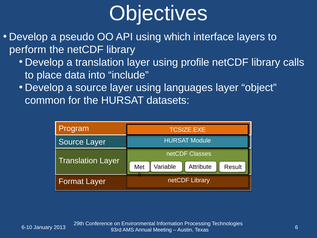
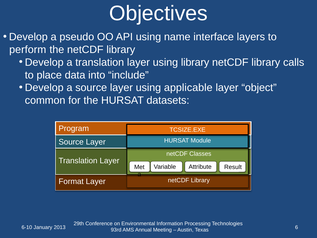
which: which -> name (177, 37)
using profile: profile -> library (195, 62)
languages: languages -> applicable (188, 88)
